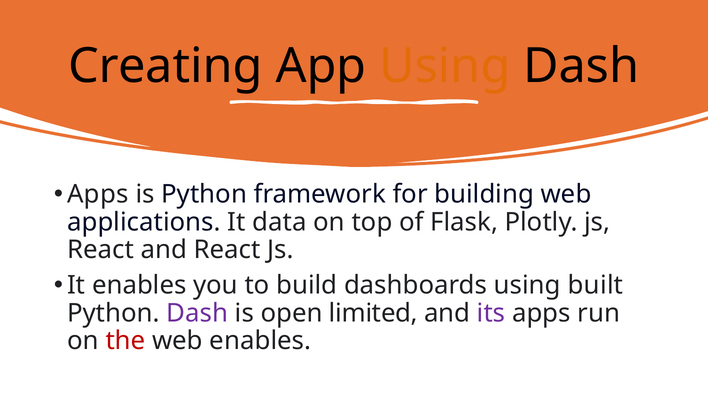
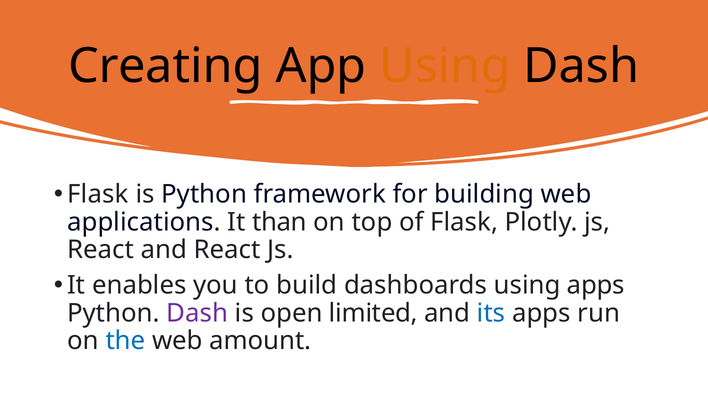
Apps: Apps -> Flask (98, 194)
data: data -> than (279, 222)
using built: built -> apps (596, 285)
its colour: purple -> blue (491, 313)
the colour: red -> blue (125, 341)
web enables: enables -> amount (260, 341)
